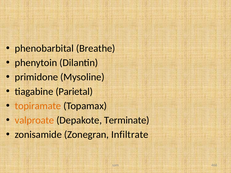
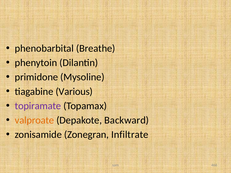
Parietal: Parietal -> Various (74, 92)
topiramate colour: orange -> purple (38, 106)
Terminate: Terminate -> Backward (127, 120)
